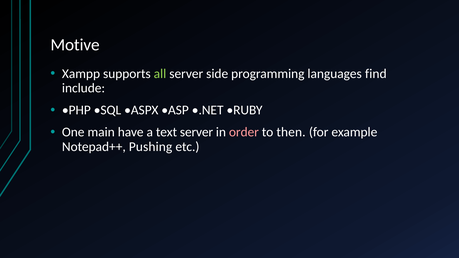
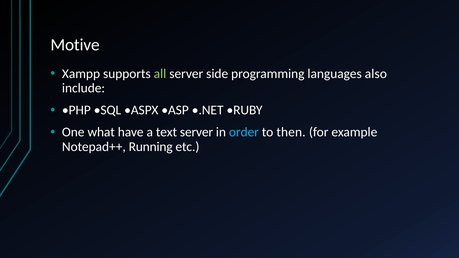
find: find -> also (376, 74)
main: main -> what (101, 132)
order colour: pink -> light blue (244, 132)
Pushing: Pushing -> Running (151, 147)
